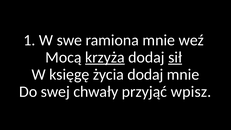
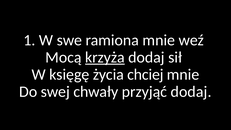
sił underline: present -> none (175, 57)
życia dodaj: dodaj -> chciej (145, 74)
przyjąć wpisz: wpisz -> dodaj (191, 92)
